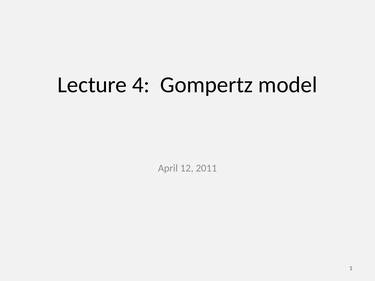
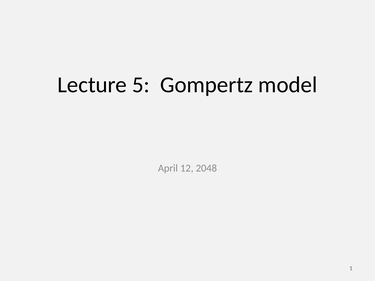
4: 4 -> 5 (141, 85)
2011: 2011 -> 2048 (206, 168)
